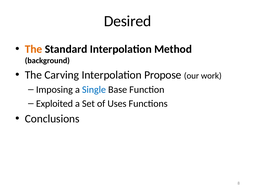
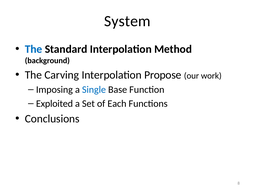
Desired: Desired -> System (127, 21)
The colour: orange -> blue (34, 49)
Uses: Uses -> Each (117, 103)
